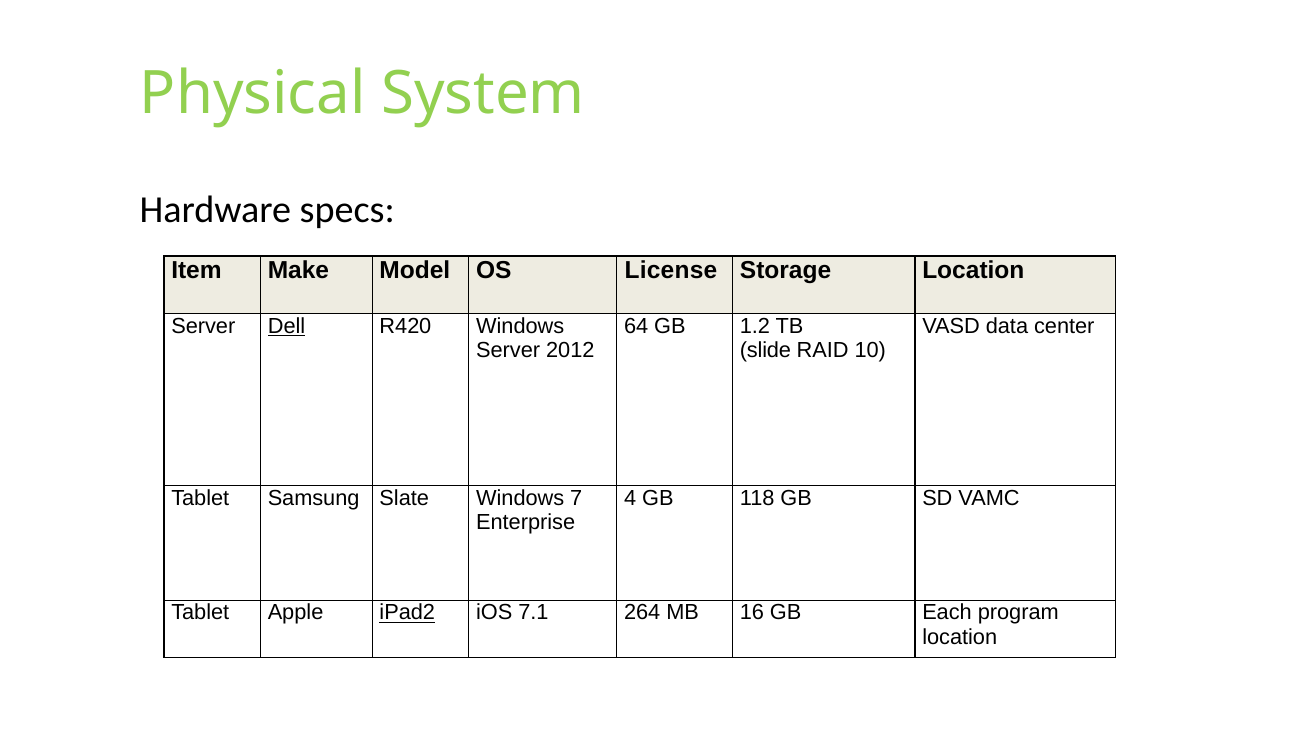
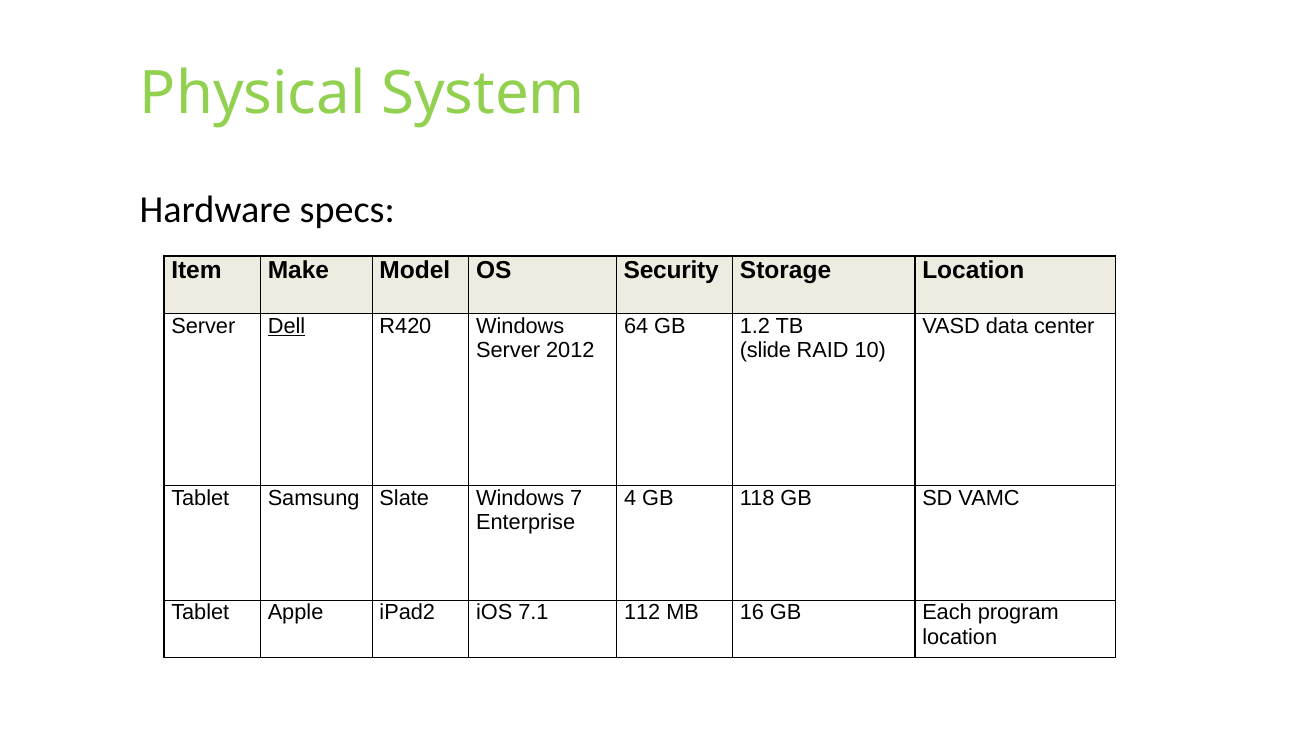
License: License -> Security (671, 270)
iPad2 underline: present -> none (407, 613)
264: 264 -> 112 (642, 613)
